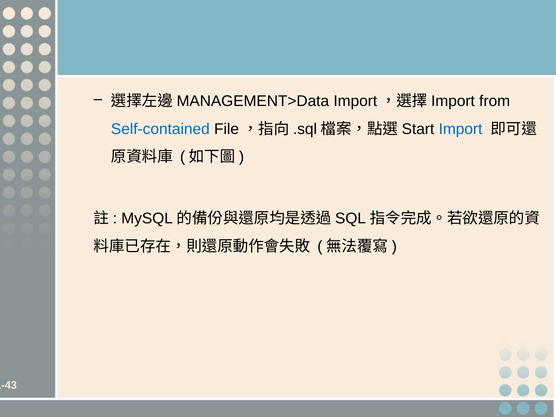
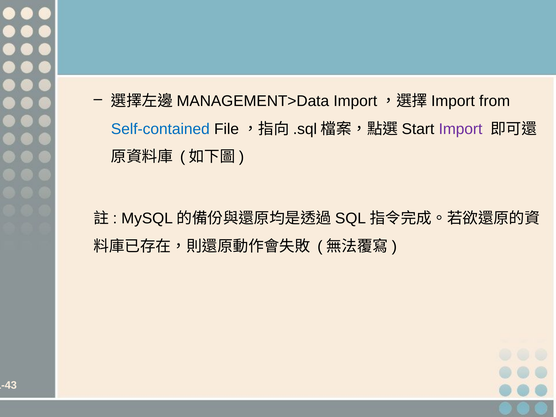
Import colour: blue -> purple (461, 129)
